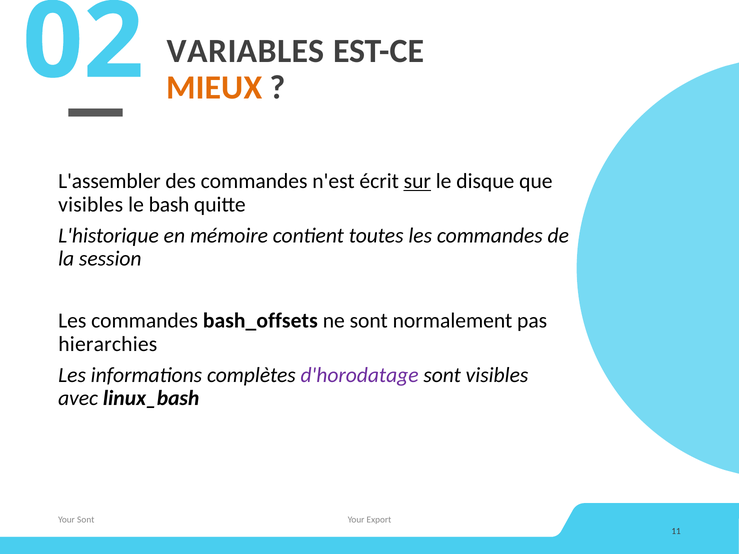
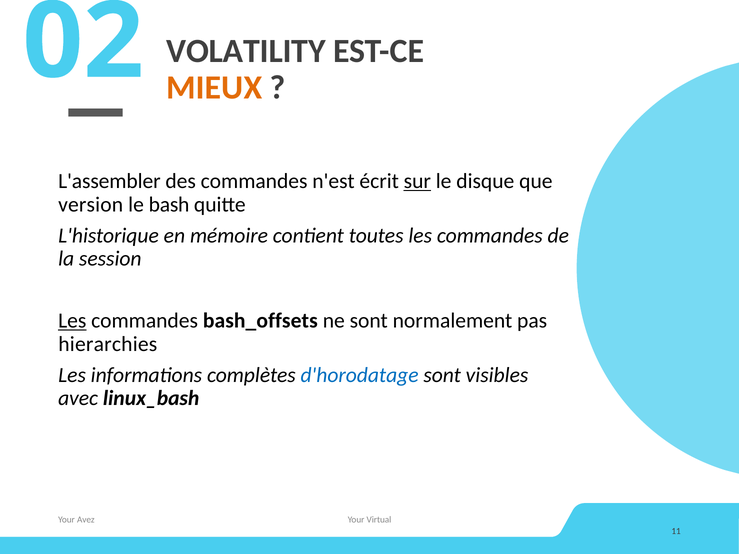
VARIABLES: VARIABLES -> VOLATILITY (246, 51)
visibles: visibles -> version (91, 205)
Les underline: none -> present (72, 321)
d'horodatage colour: purple -> blue (360, 375)
Your Sont: Sont -> Avez (86, 520)
Export: Export -> Virtual (379, 520)
